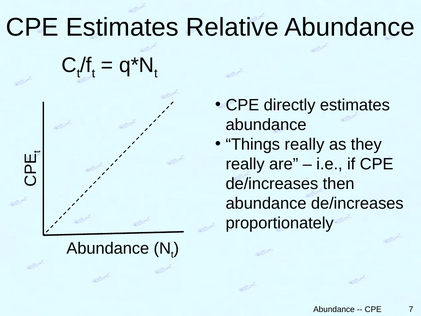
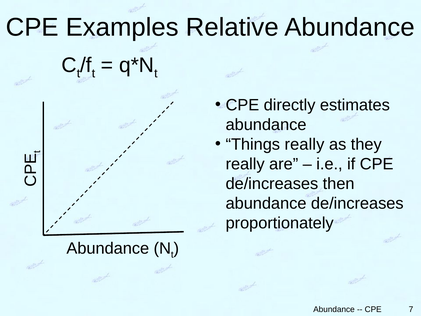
CPE Estimates: Estimates -> Examples (122, 27)
